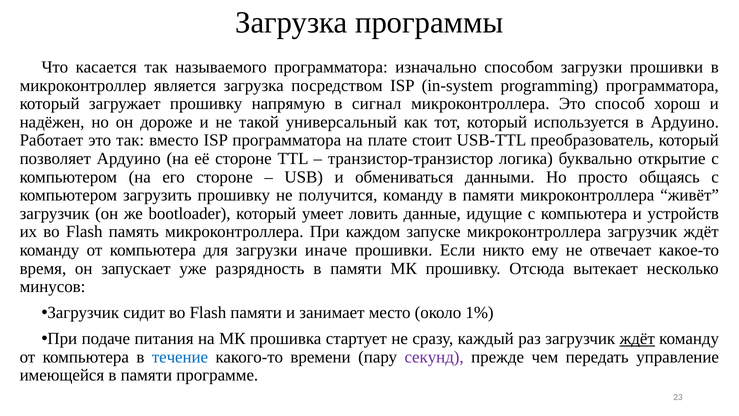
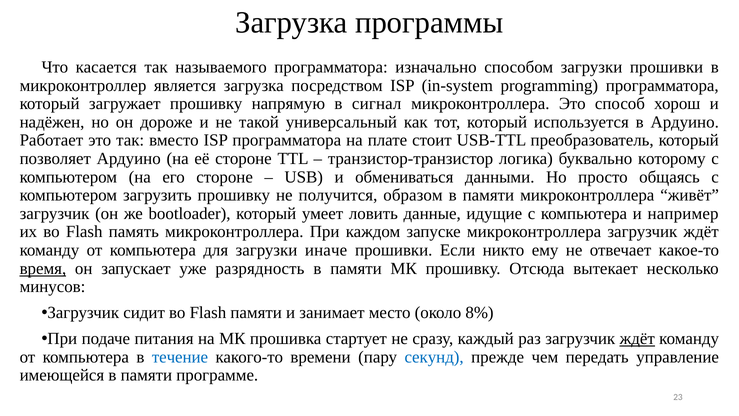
открытие: открытие -> которому (672, 159)
получится команду: команду -> образом (413, 195)
устройств: устройств -> например (683, 213)
время underline: none -> present (43, 268)
1%: 1% -> 8% (480, 313)
секунд colour: purple -> blue (434, 357)
